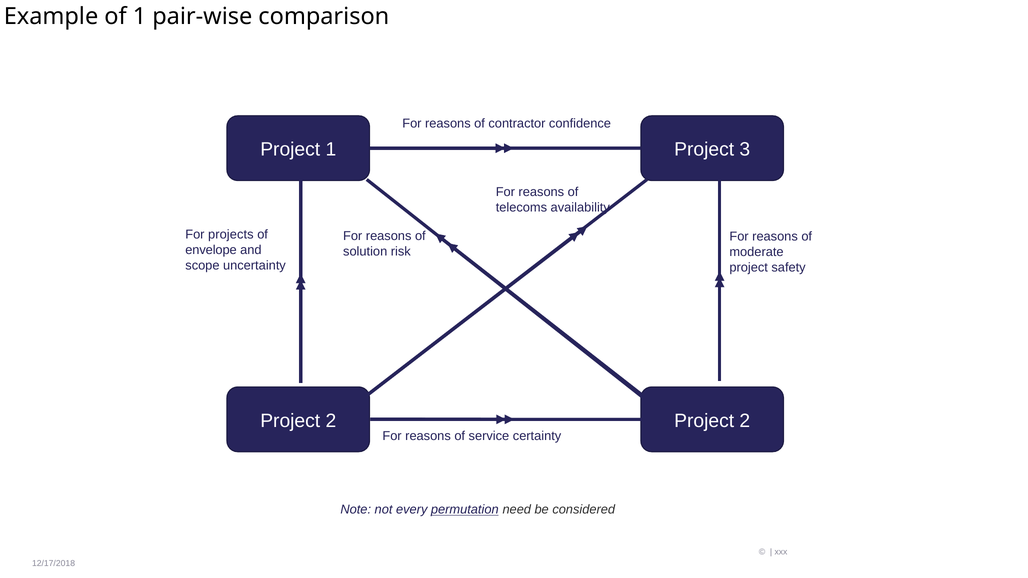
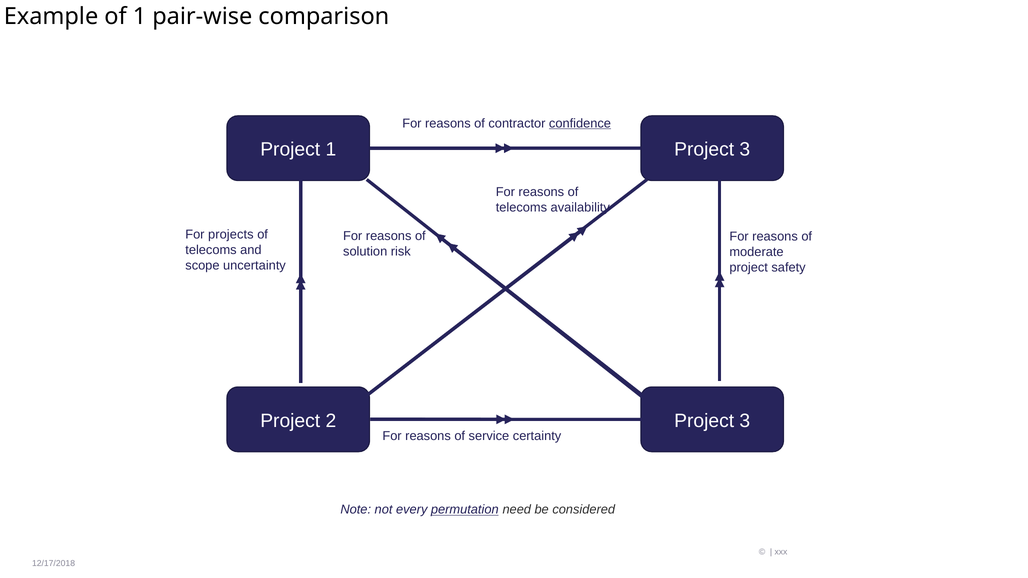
confidence underline: none -> present (580, 123)
envelope: envelope -> telecoms (211, 250)
2: 2 -> 3 (745, 421)
